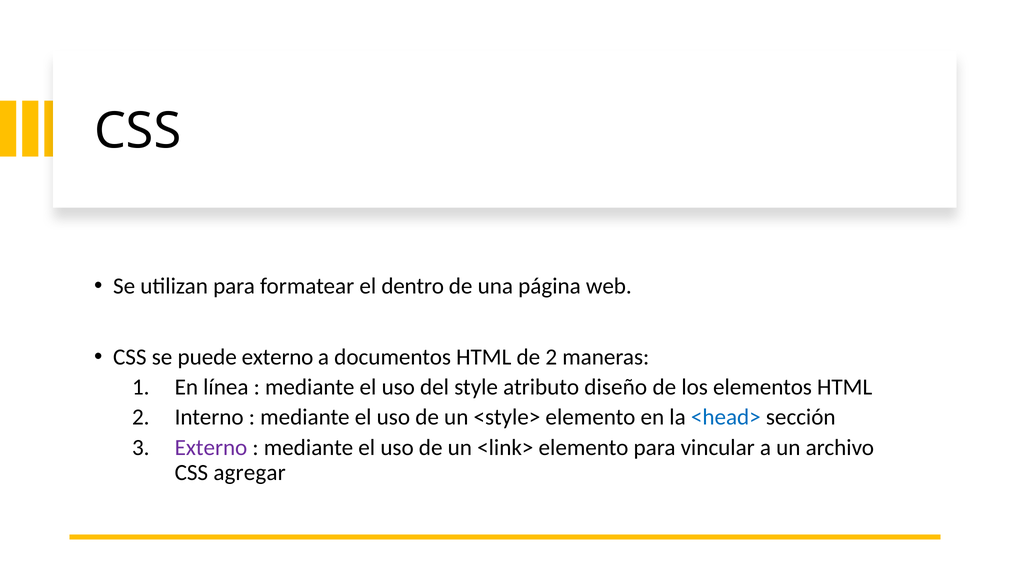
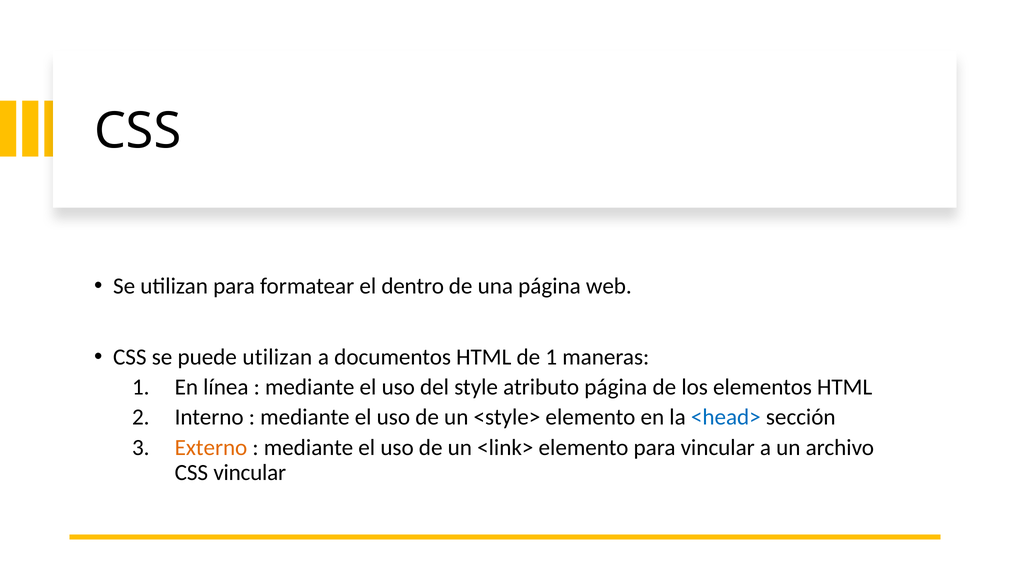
puede externo: externo -> utilizan (277, 357)
de 2: 2 -> 1 (551, 357)
atributo diseño: diseño -> página (616, 387)
Externo colour: purple -> orange (211, 448)
CSS agregar: agregar -> vincular (250, 473)
